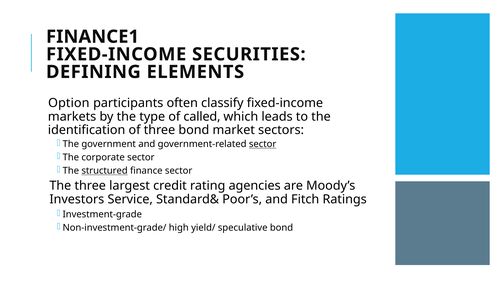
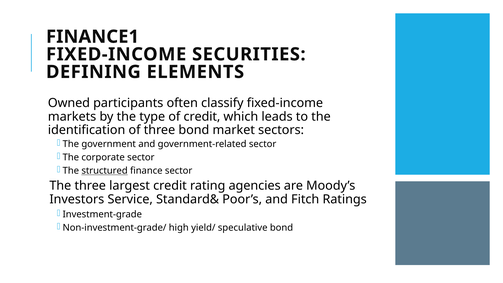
Option: Option -> Owned (69, 103)
of called: called -> credit (202, 116)
sector underline: present -> none (263, 144)
